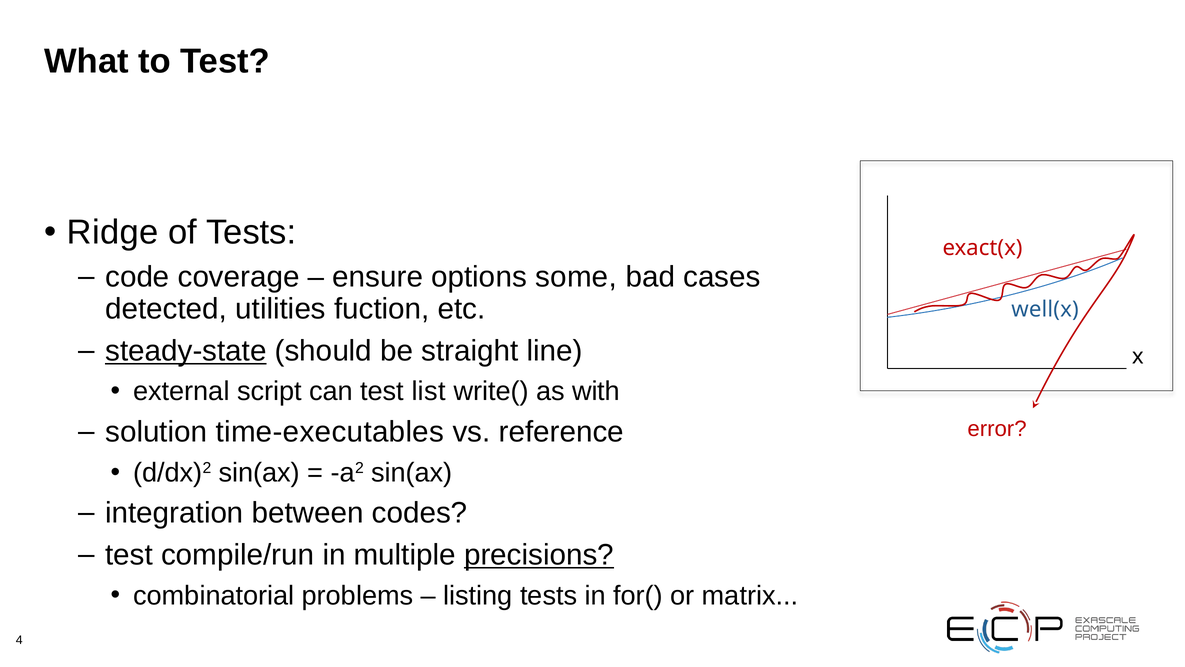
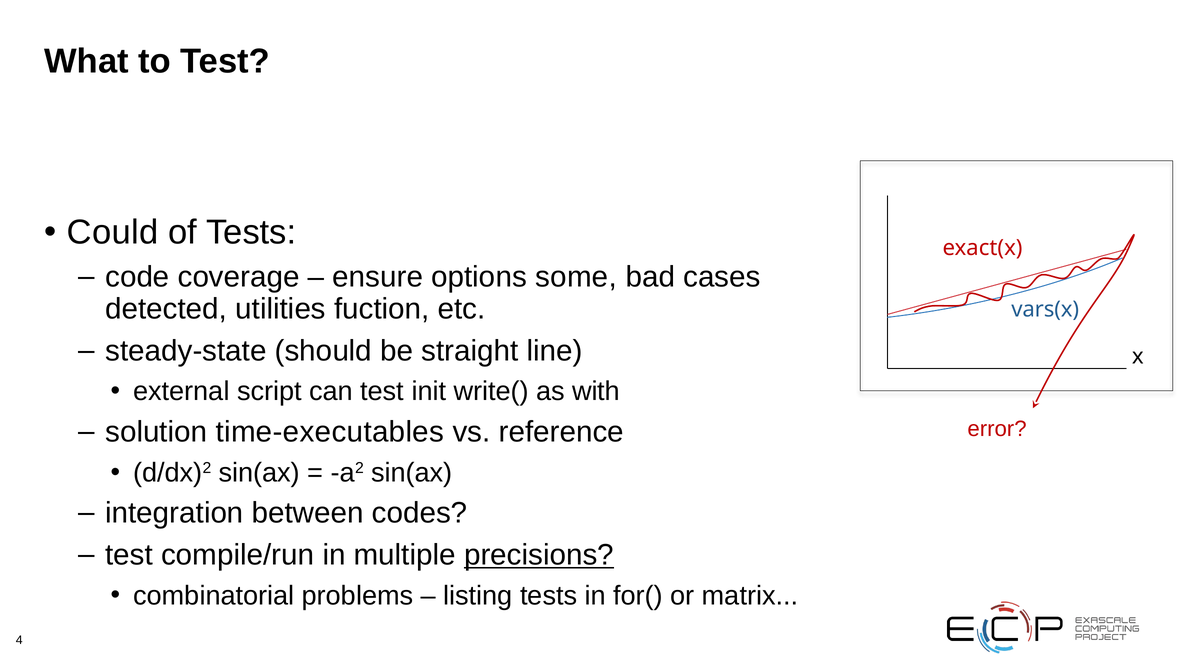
Ridge: Ridge -> Could (113, 232)
well(x: well(x -> vars(x (1045, 309)
steady-state underline: present -> none (186, 351)
list: list -> init (429, 391)
